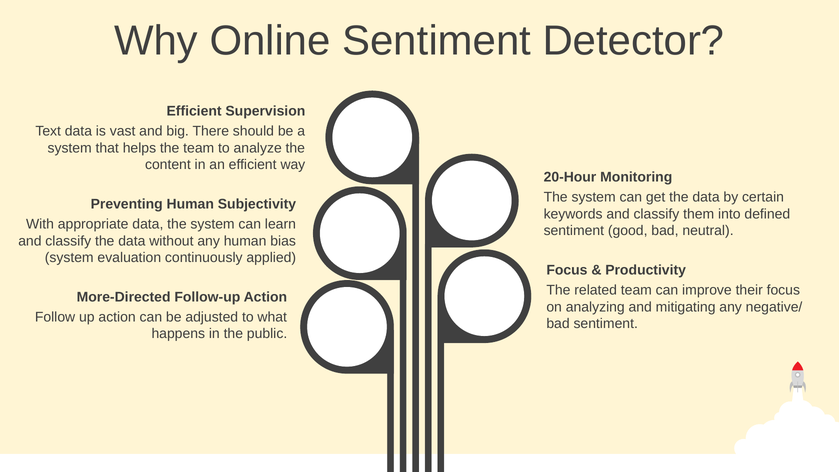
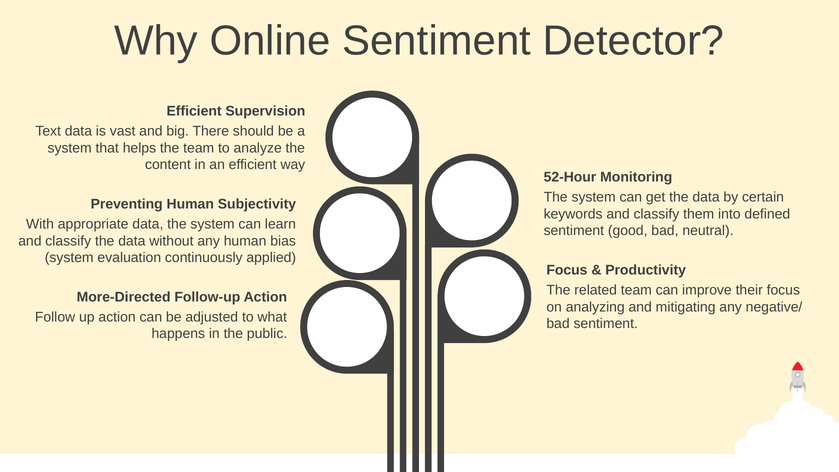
20-Hour: 20-Hour -> 52-Hour (570, 177)
